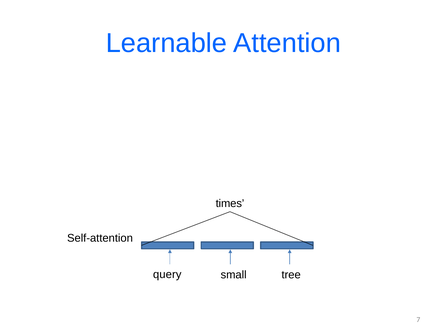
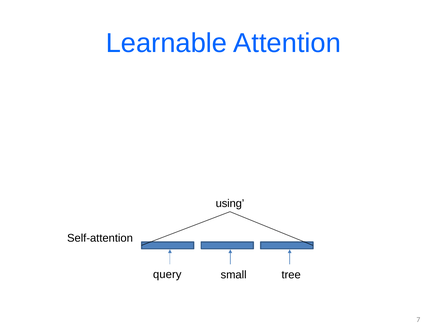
times: times -> using (230, 204)
